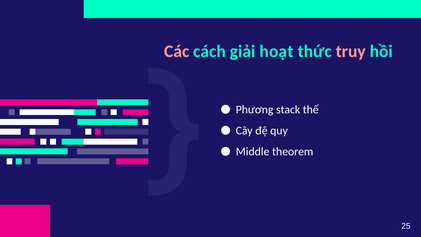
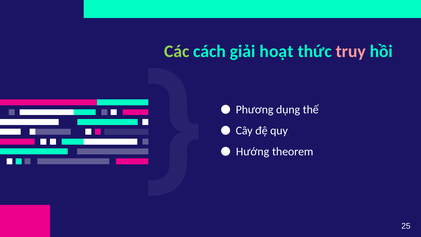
Các colour: pink -> light green (177, 51)
stack: stack -> dụng (288, 110)
Middle: Middle -> Hướng (253, 152)
